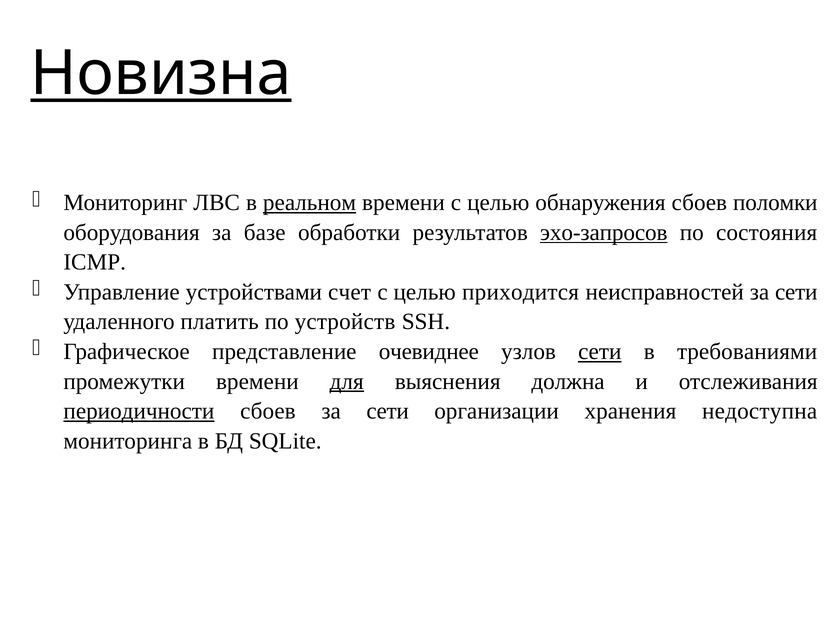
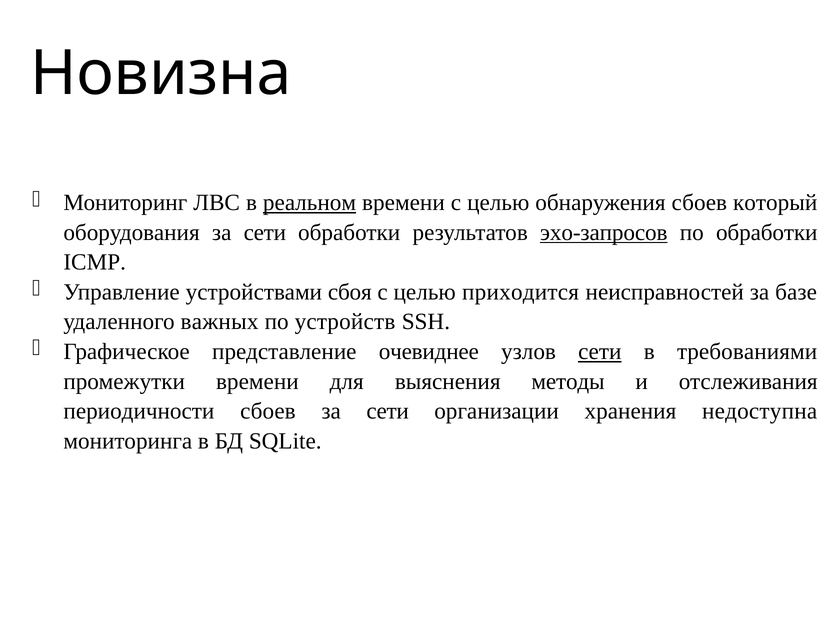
Новизна underline: present -> none (161, 73)
поломки: поломки -> который (775, 203)
оборудования за базе: базе -> сети (265, 232)
по состояния: состояния -> обработки (767, 232)
счет: счет -> сбоя (350, 292)
неисправностей за сети: сети -> базе (796, 292)
платить: платить -> важных (220, 322)
для underline: present -> none (347, 381)
должна: должна -> методы (568, 381)
периодичности underline: present -> none (139, 411)
